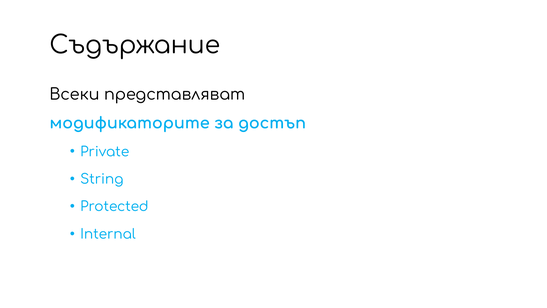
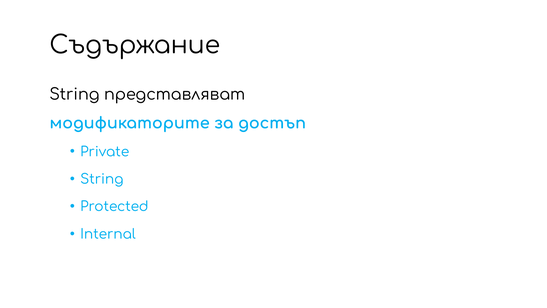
Всеки: Всеки -> String (74, 94)
